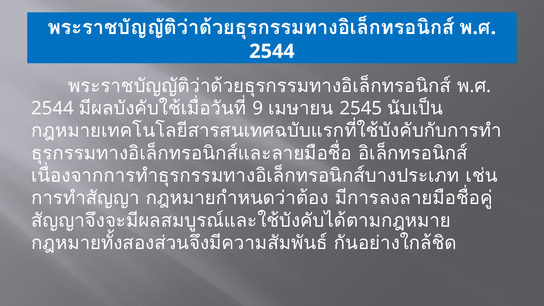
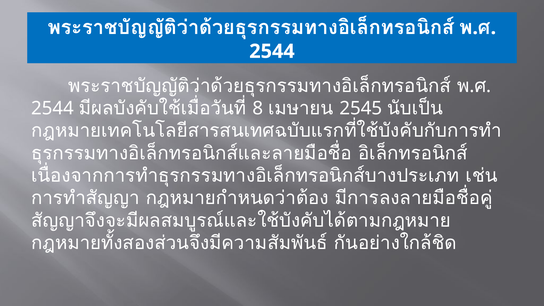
9: 9 -> 8 (258, 108)
